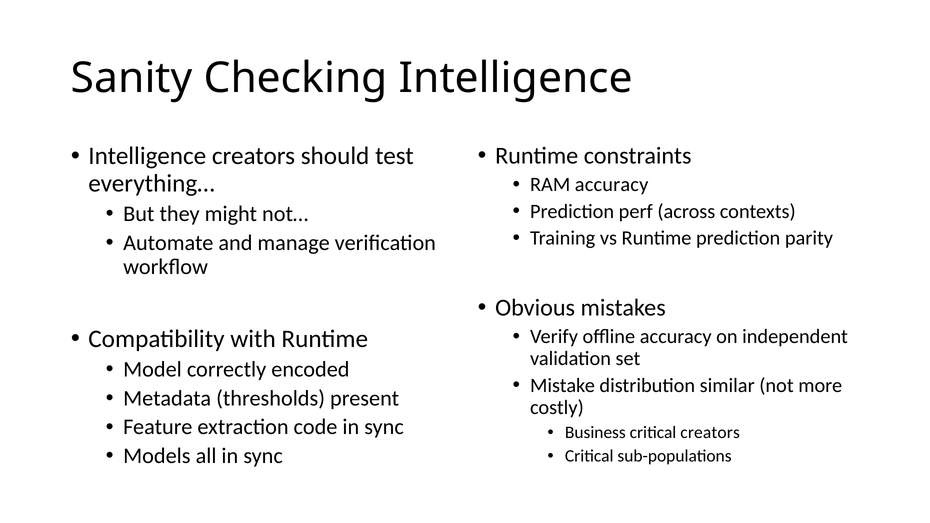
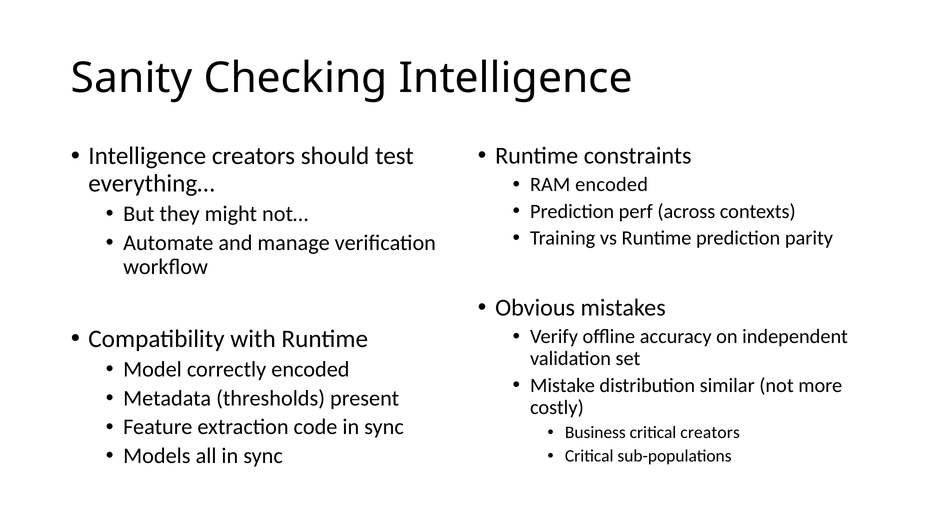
RAM accuracy: accuracy -> encoded (612, 185)
